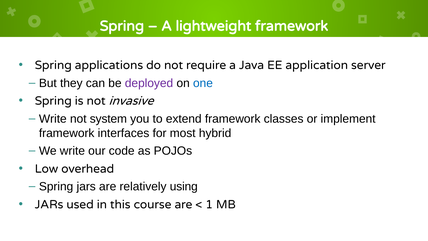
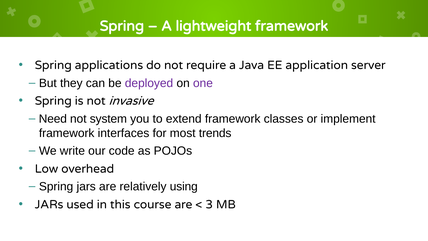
one colour: blue -> purple (203, 83)
Write: Write -> Need (53, 119)
hybrid: hybrid -> trends (215, 133)
1: 1 -> 3 (209, 204)
